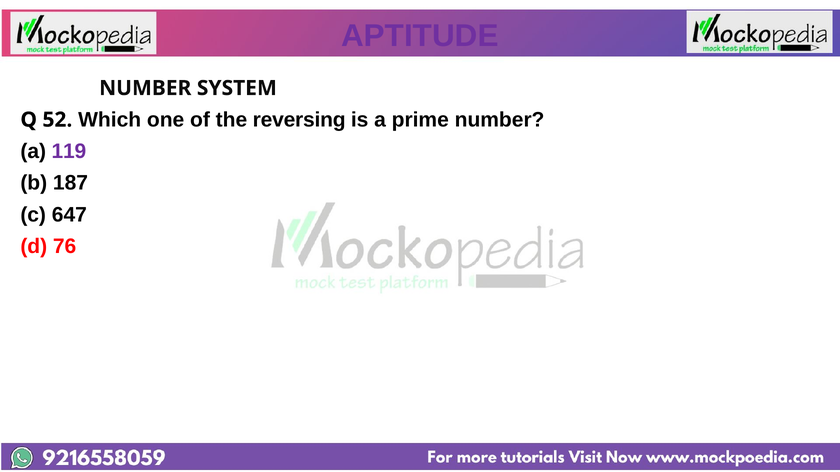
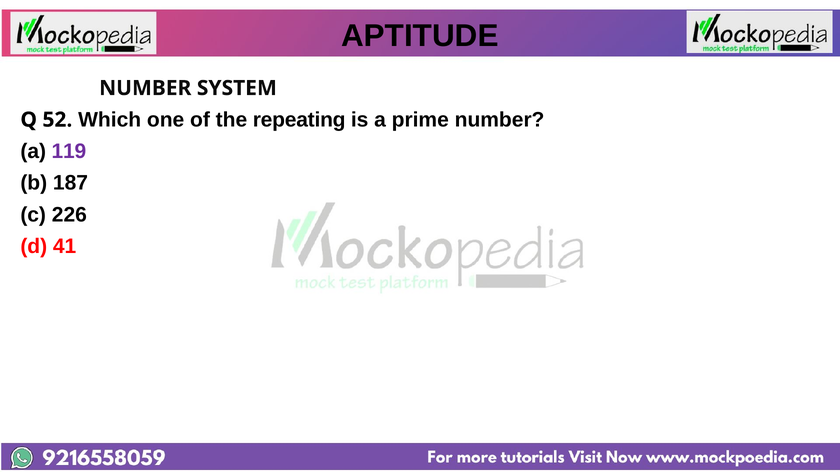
APTITUDE colour: purple -> black (420, 36)
reversing: reversing -> repeating (299, 120)
647: 647 -> 226 (69, 215)
76: 76 -> 41 (65, 246)
